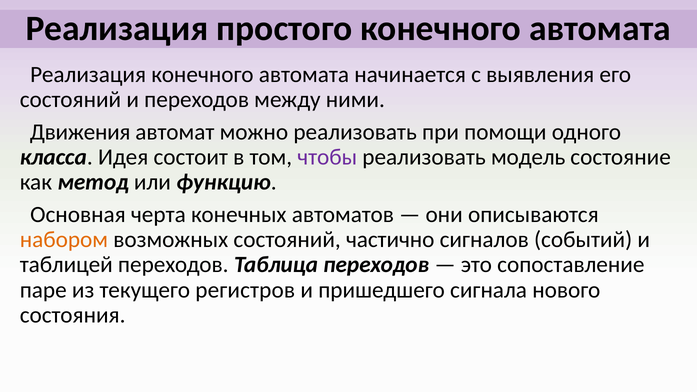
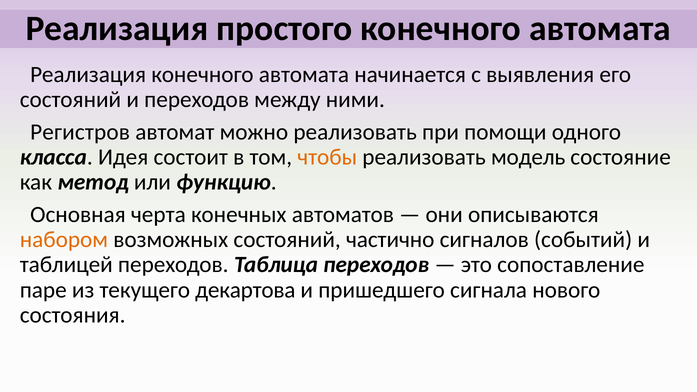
Движения: Движения -> Регистров (80, 132)
чтобы colour: purple -> orange (327, 157)
регистров: регистров -> декартова (245, 290)
